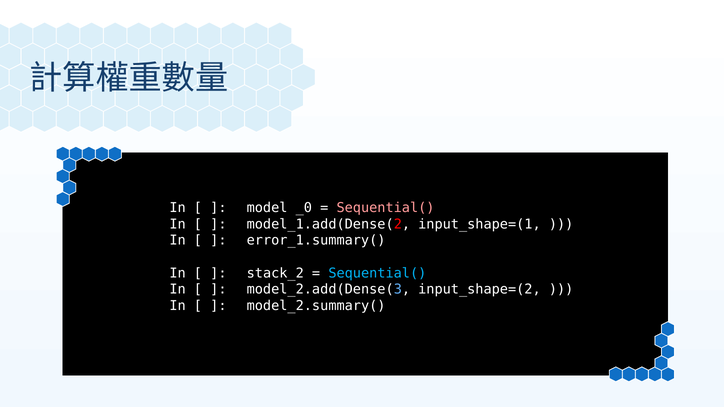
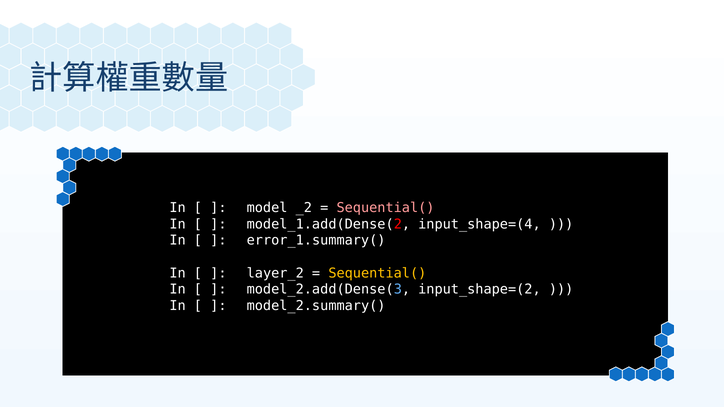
_0: _0 -> _2 (304, 208)
input_shape=(1: input_shape=(1 -> input_shape=(4 (479, 224)
stack_2: stack_2 -> layer_2 (275, 273)
Sequential( colour: light blue -> yellow (377, 273)
